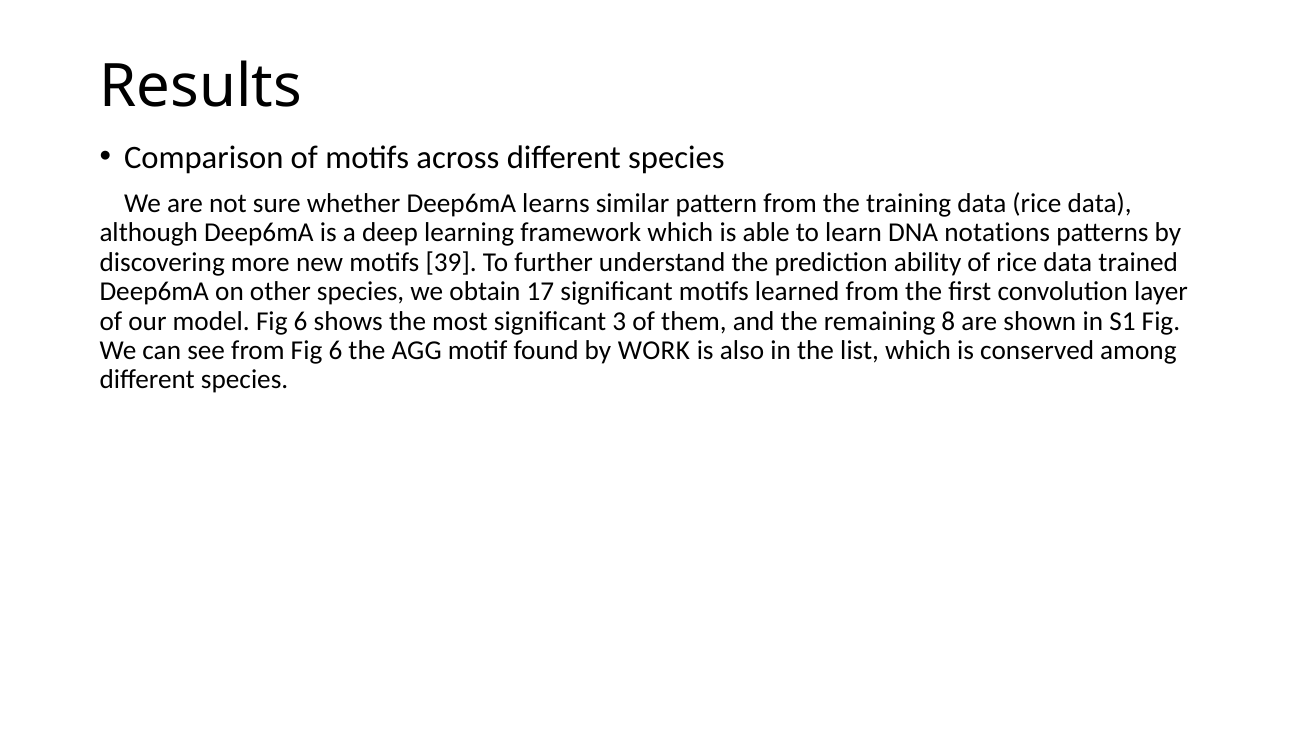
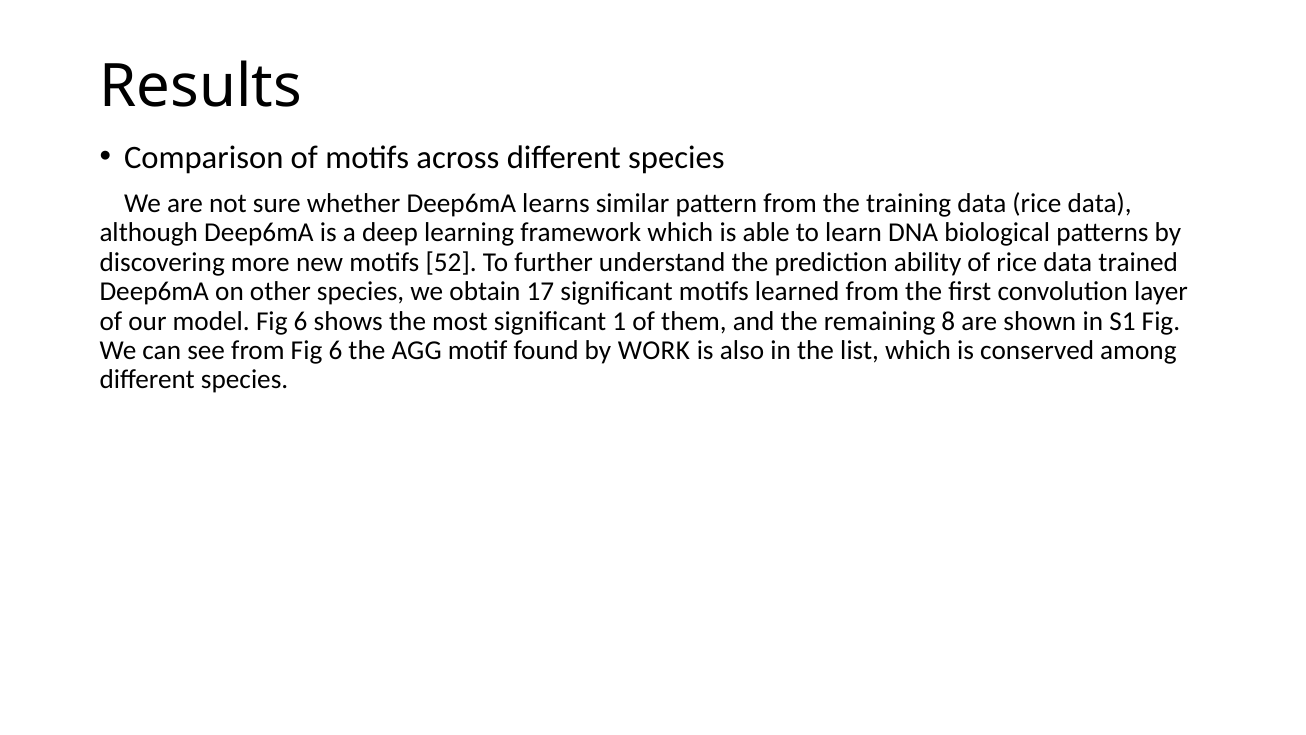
notations: notations -> biological (997, 233)
39: 39 -> 52 (451, 262)
3: 3 -> 1 (619, 321)
